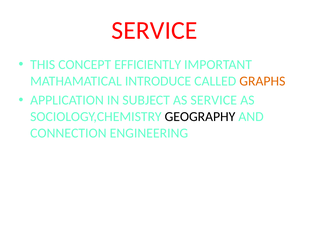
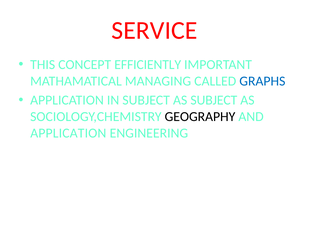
INTRODUCE: INTRODUCE -> MANAGING (158, 81)
GRAPHS colour: orange -> blue (262, 81)
AS SERVICE: SERVICE -> SUBJECT (214, 101)
CONNECTION: CONNECTION -> APPLICATION (68, 134)
